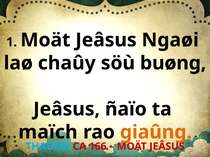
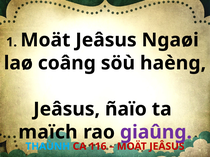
chaûy: chaûy -> coâng (67, 63)
buøng: buøng -> haèng (173, 63)
giaûng colour: orange -> purple (156, 133)
166: 166 -> 116 (98, 147)
